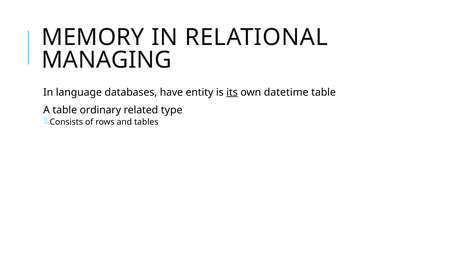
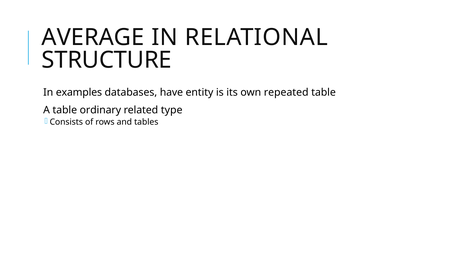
MEMORY: MEMORY -> AVERAGE (93, 37)
MANAGING: MANAGING -> STRUCTURE (107, 60)
language: language -> examples (79, 92)
its underline: present -> none (232, 92)
datetime: datetime -> repeated (286, 92)
